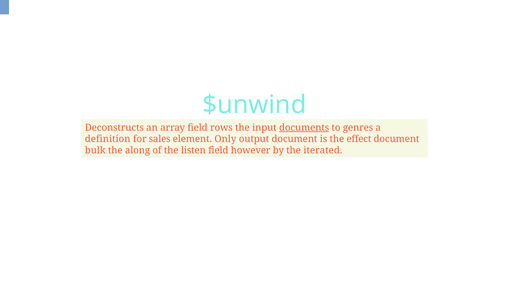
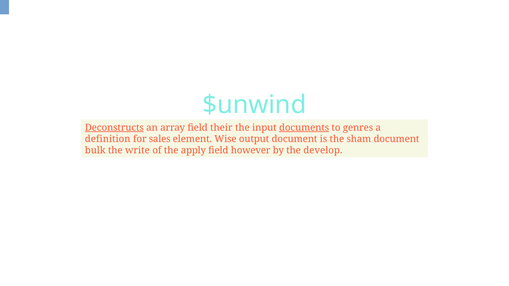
Deconstructs underline: none -> present (114, 128)
rows: rows -> their (221, 128)
Only: Only -> Wise (225, 139)
effect: effect -> sham (359, 139)
along: along -> write (137, 151)
listen: listen -> apply (193, 151)
iterated: iterated -> develop (323, 151)
